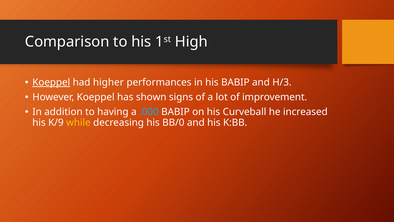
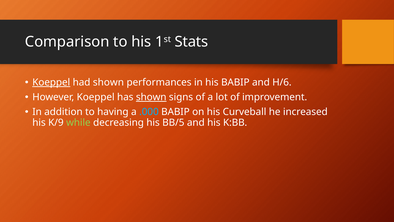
High: High -> Stats (191, 42)
had higher: higher -> shown (108, 82)
H/3: H/3 -> H/6 (282, 82)
shown underline: none -> present (151, 97)
while colour: yellow -> light green (78, 122)
BB/0: BB/0 -> BB/5 (173, 122)
